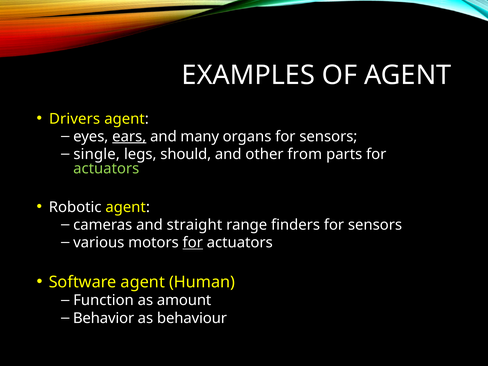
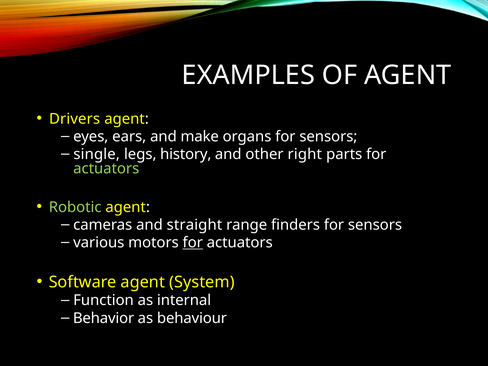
ears underline: present -> none (129, 136)
many: many -> make (200, 136)
should: should -> history (186, 154)
from: from -> right (305, 154)
Robotic colour: white -> light green (75, 207)
Human: Human -> System (202, 282)
amount: amount -> internal (184, 300)
